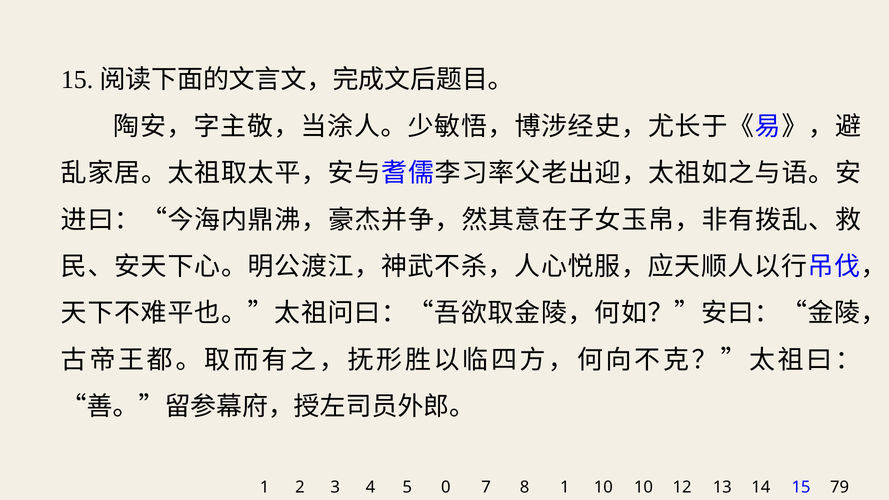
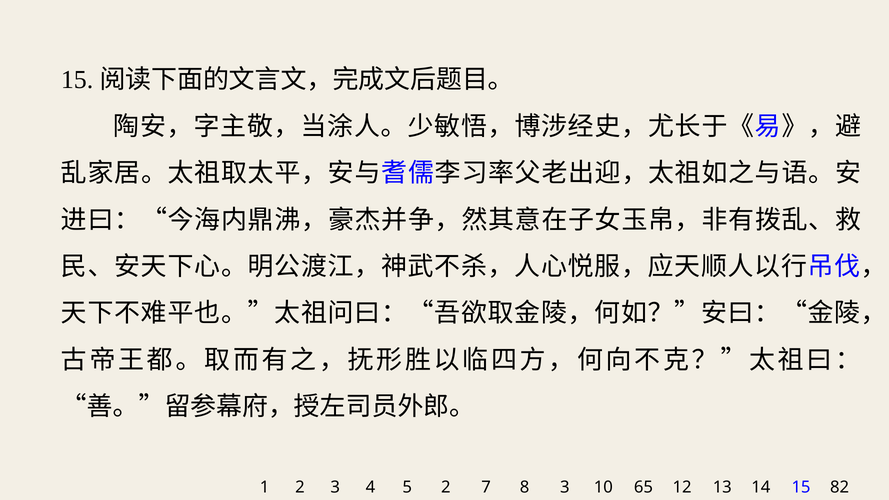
5 0: 0 -> 2 (446, 488)
8 1: 1 -> 3 (565, 488)
10 10: 10 -> 65 (644, 488)
79: 79 -> 82 (840, 488)
